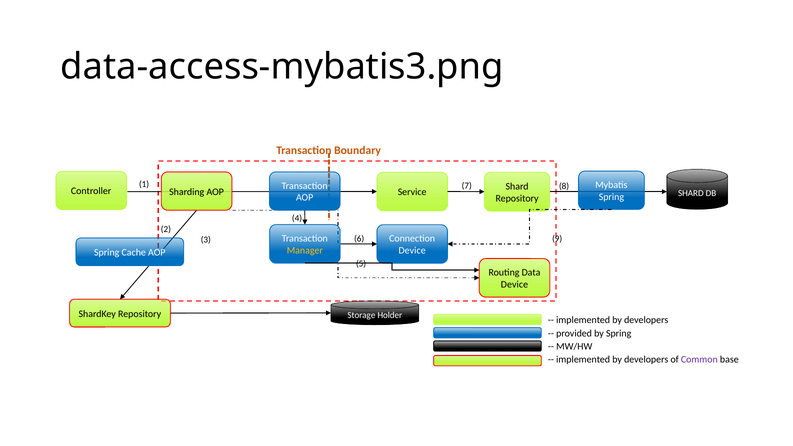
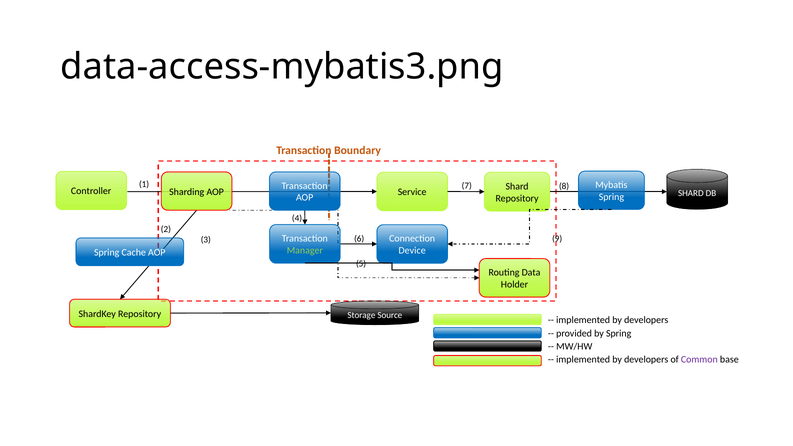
Manager colour: yellow -> light green (305, 251)
Device: Device -> Holder (514, 284)
Holder: Holder -> Source (390, 316)
